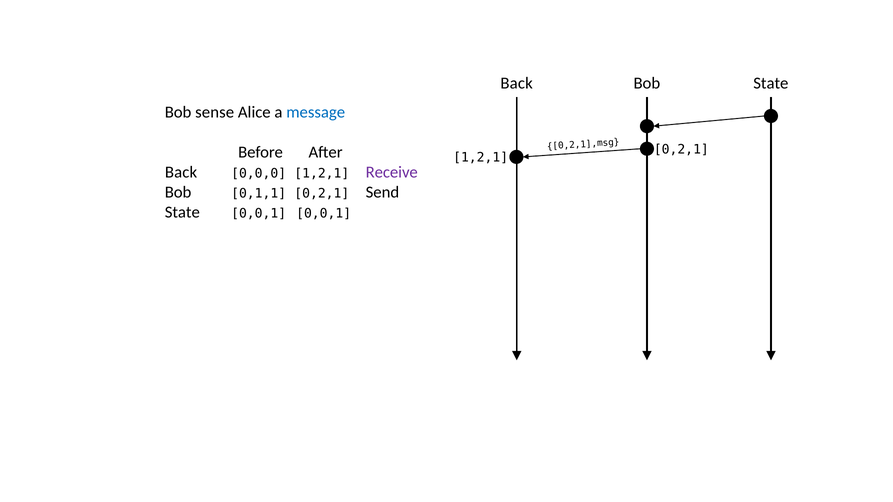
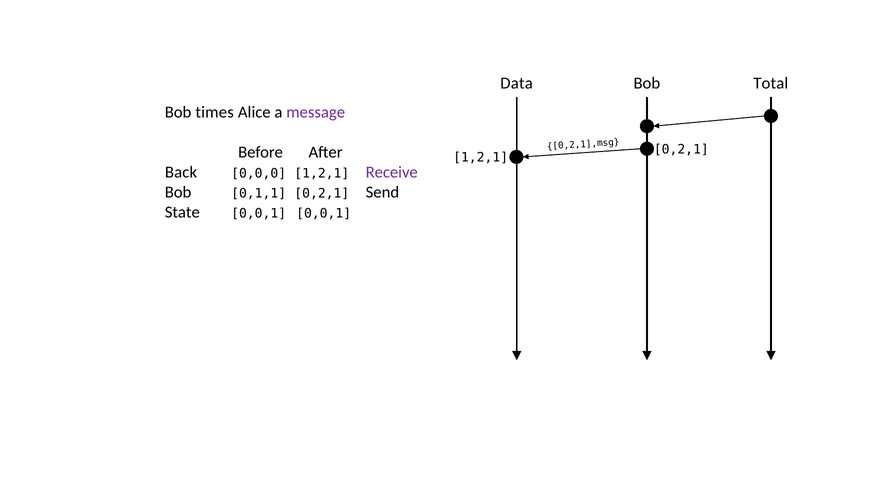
Back: Back -> Data (517, 83)
Bob State: State -> Total (771, 83)
sense: sense -> times (215, 112)
message colour: blue -> purple (316, 112)
